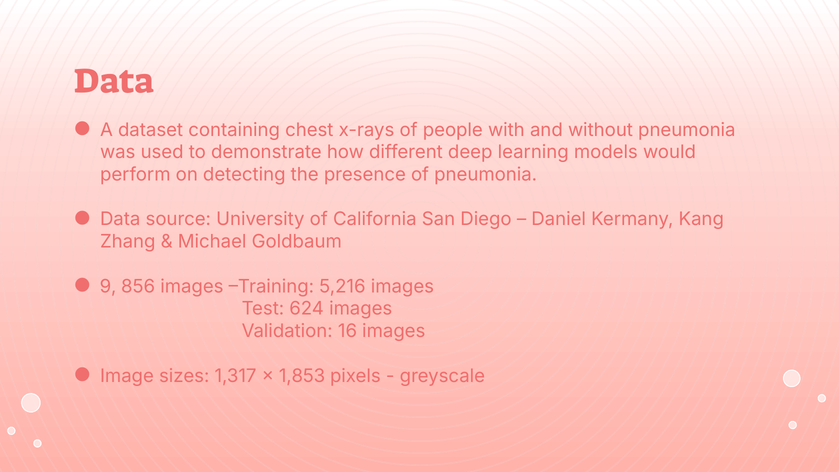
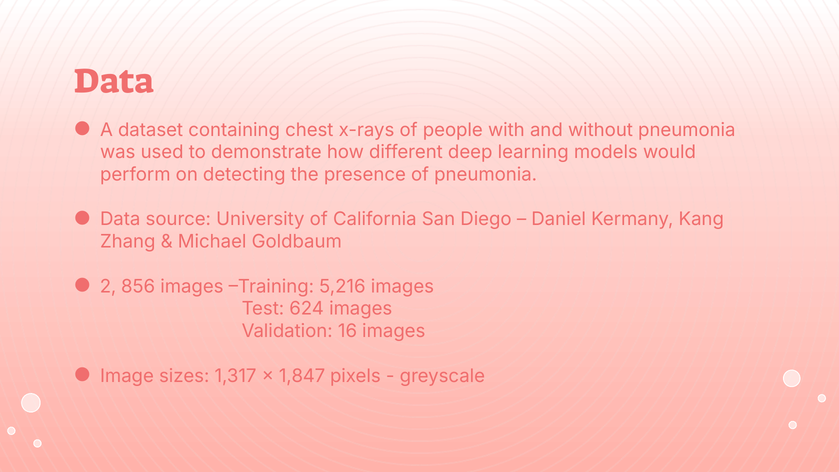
9: 9 -> 2 (108, 286)
1,853: 1,853 -> 1,847 (302, 376)
